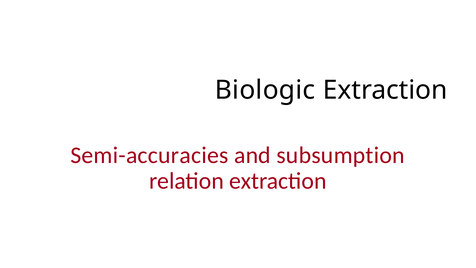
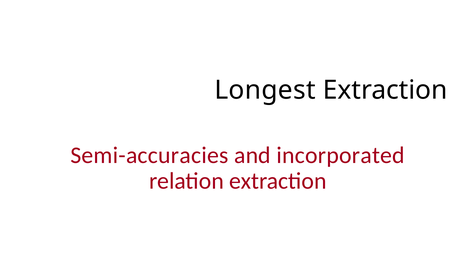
Biologic: Biologic -> Longest (265, 90)
subsumption: subsumption -> incorporated (341, 155)
